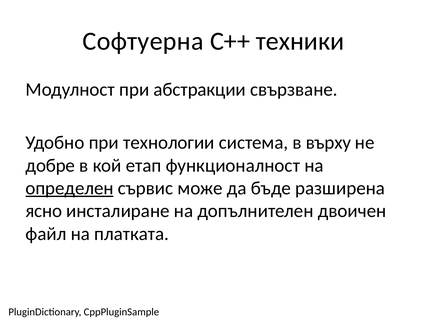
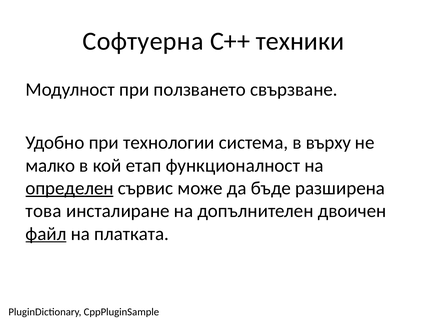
абстракции: абстракции -> ползването (200, 90)
добре: добре -> малко (50, 166)
ясно: ясно -> това (44, 211)
файл underline: none -> present (46, 234)
